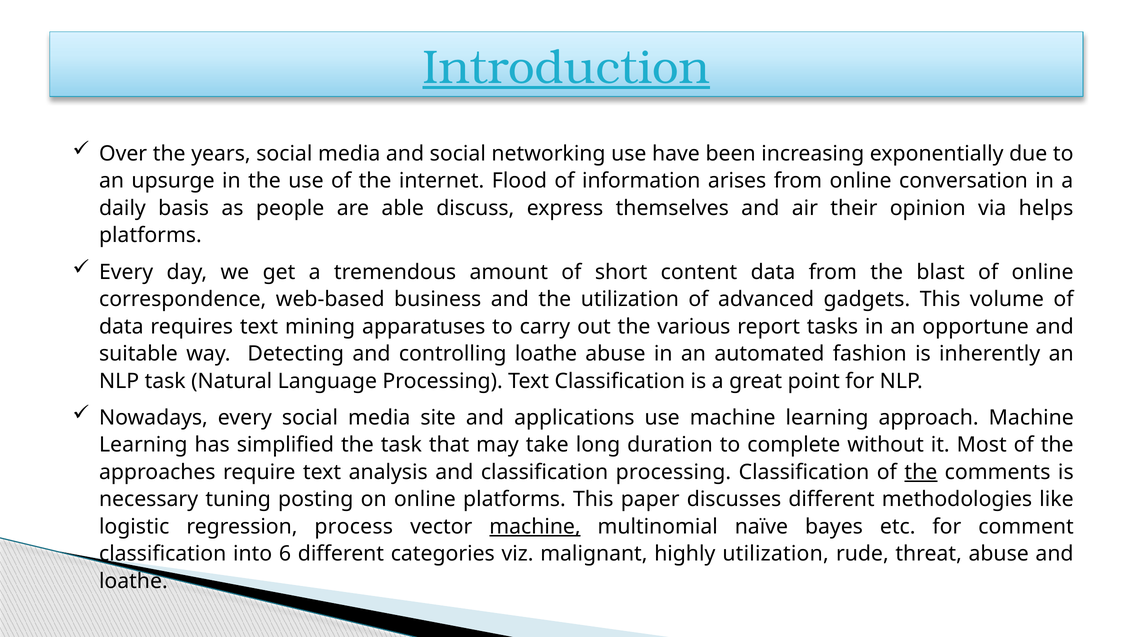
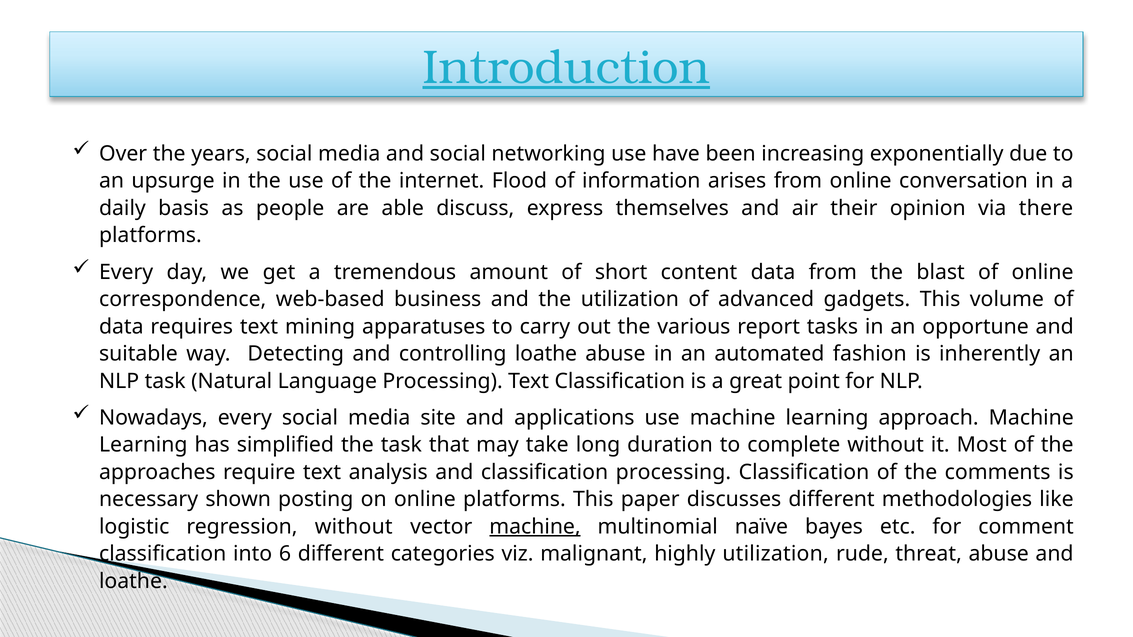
helps: helps -> there (1046, 208)
the underline: present -> none (921, 472)
tuning: tuning -> shown (238, 500)
regression process: process -> without (354, 527)
